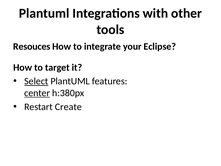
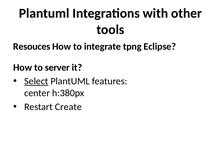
your: your -> tpng (132, 46)
target: target -> server (57, 67)
center underline: present -> none (37, 93)
